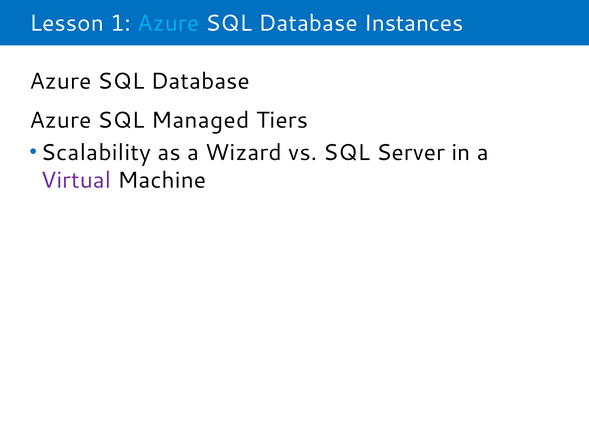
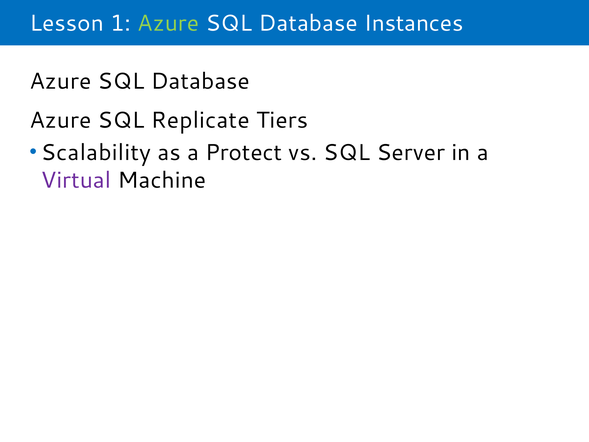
Azure colour: light blue -> light green (168, 23)
Managed: Managed -> Replicate (200, 120)
Wizard: Wizard -> Protect (244, 153)
